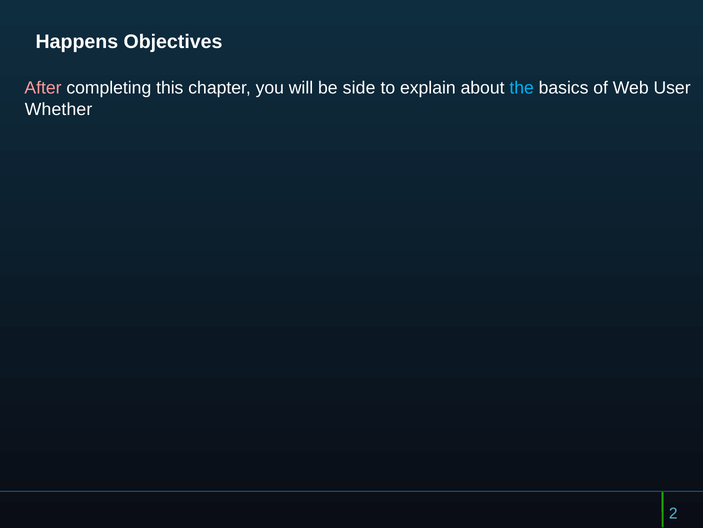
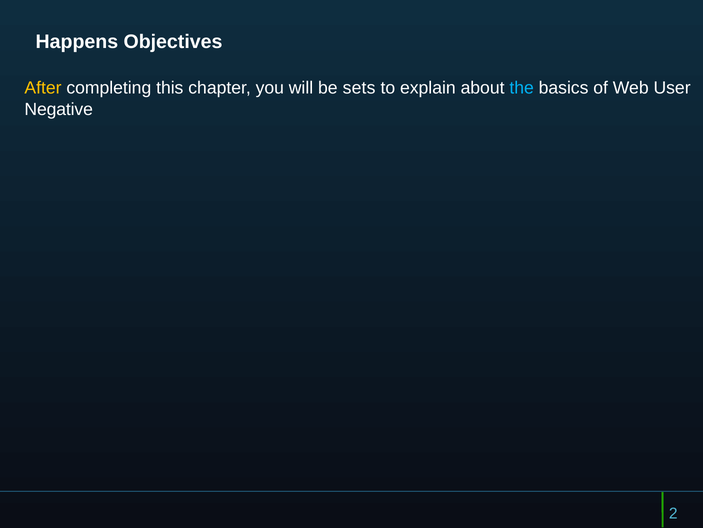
After colour: pink -> yellow (43, 88)
side: side -> sets (359, 88)
Whether: Whether -> Negative (59, 109)
